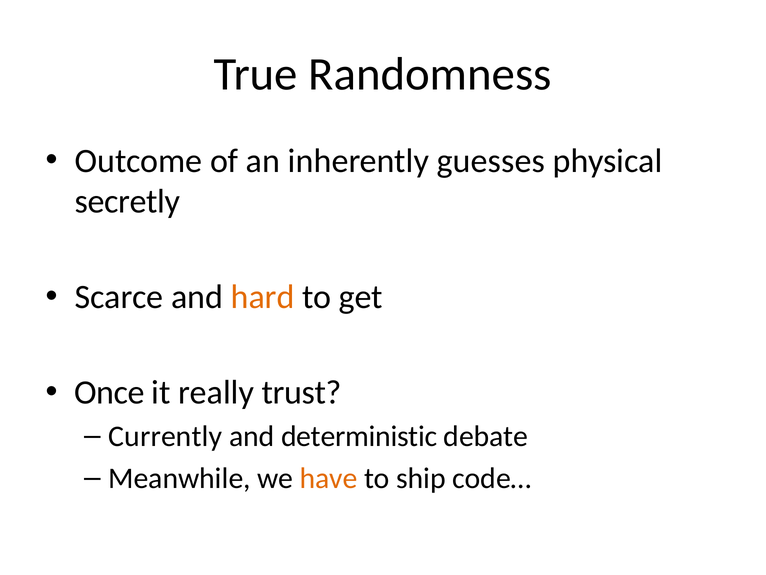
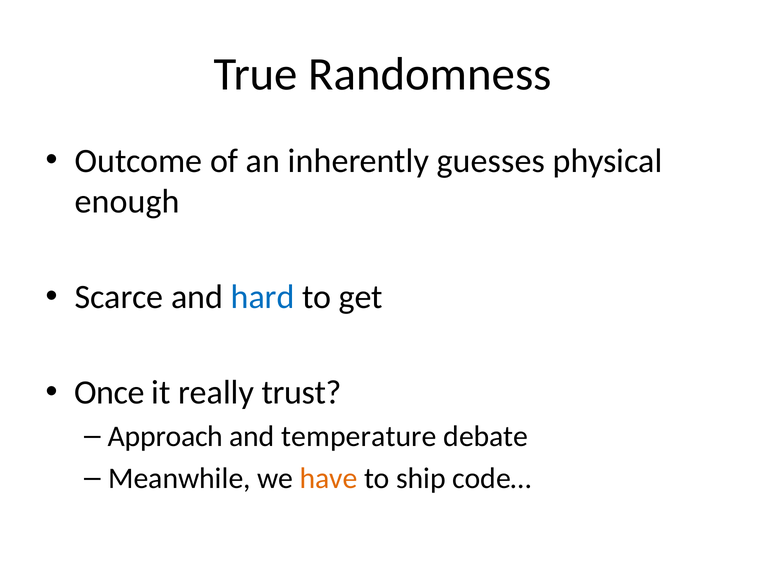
secretly: secretly -> enough (127, 202)
hard colour: orange -> blue (263, 297)
Currently: Currently -> Approach (165, 436)
deterministic: deterministic -> temperature (359, 436)
